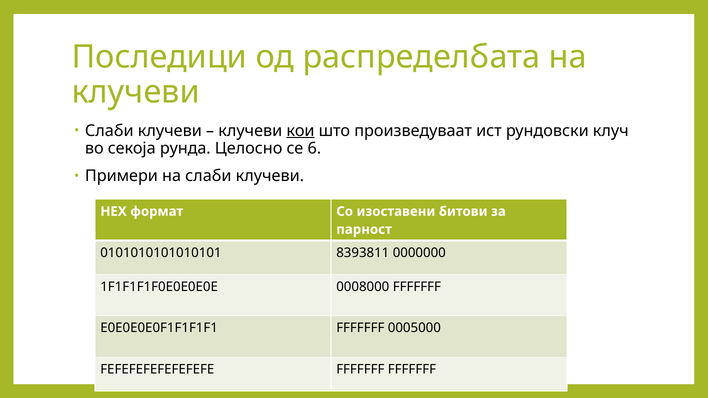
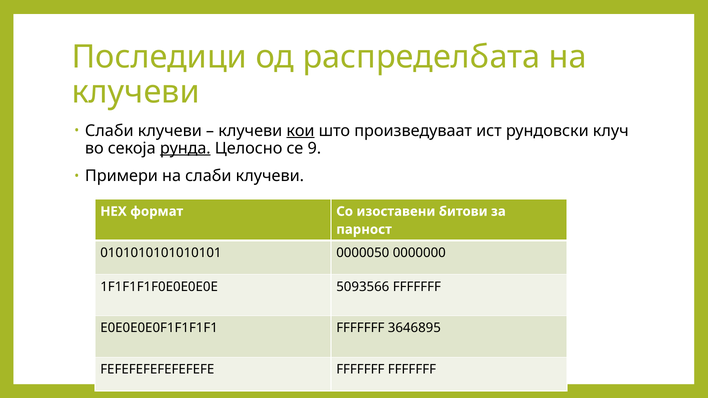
рунда underline: none -> present (185, 148)
6: 6 -> 9 (314, 148)
8393811: 8393811 -> 0000050 (363, 253)
0008000: 0008000 -> 5093566 (363, 287)
0005000: 0005000 -> 3646895 (414, 328)
